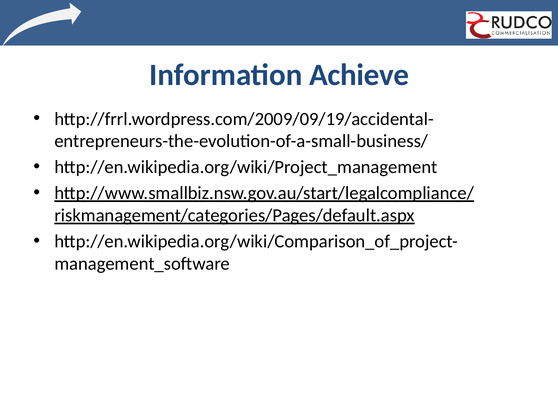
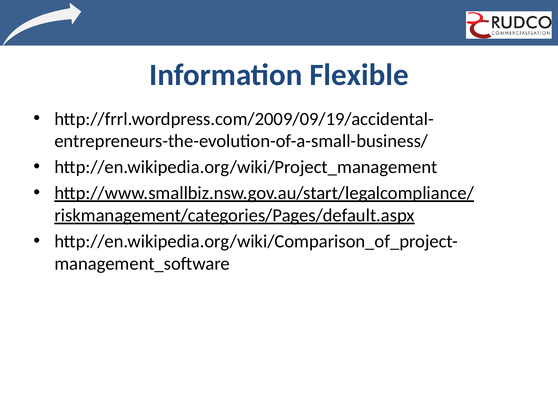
Achieve: Achieve -> Flexible (359, 75)
